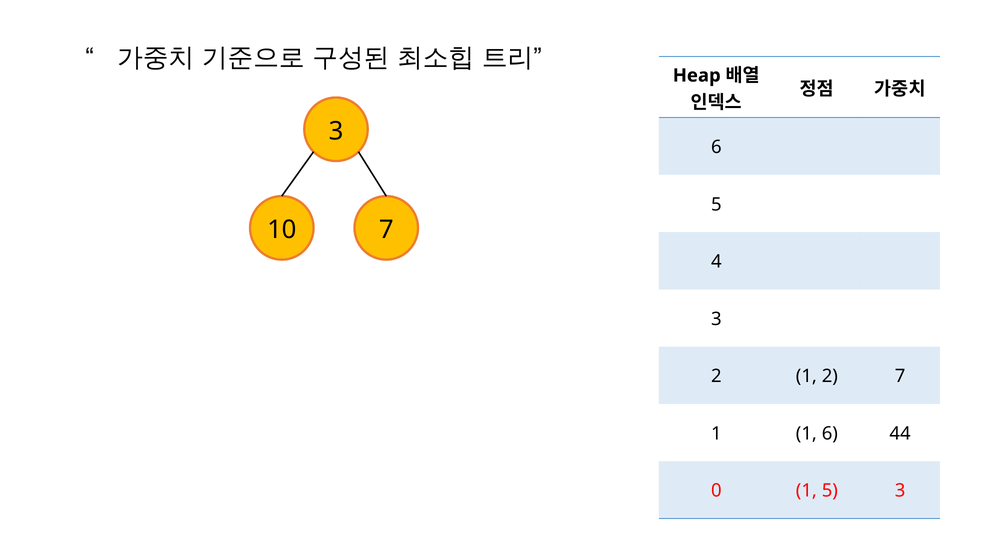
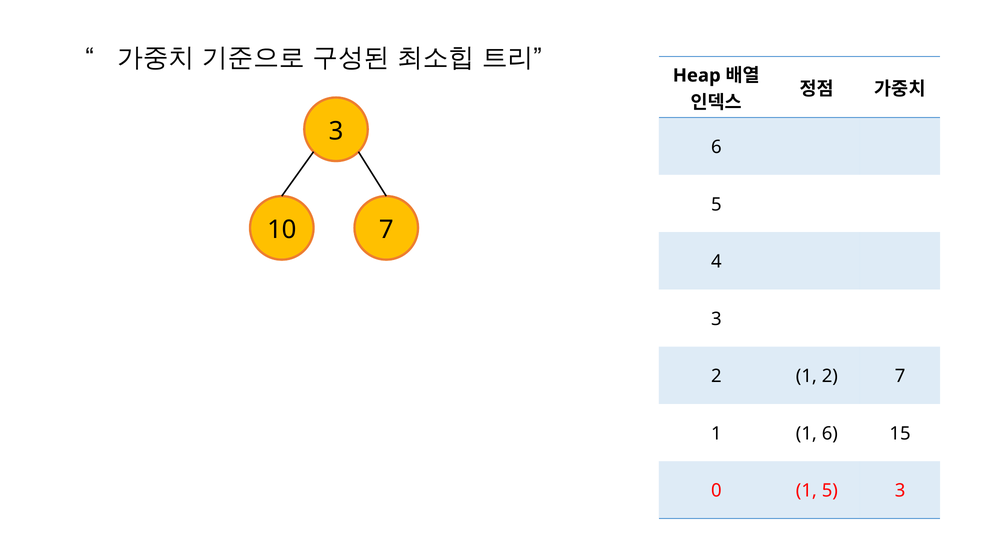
44: 44 -> 15 (900, 433)
